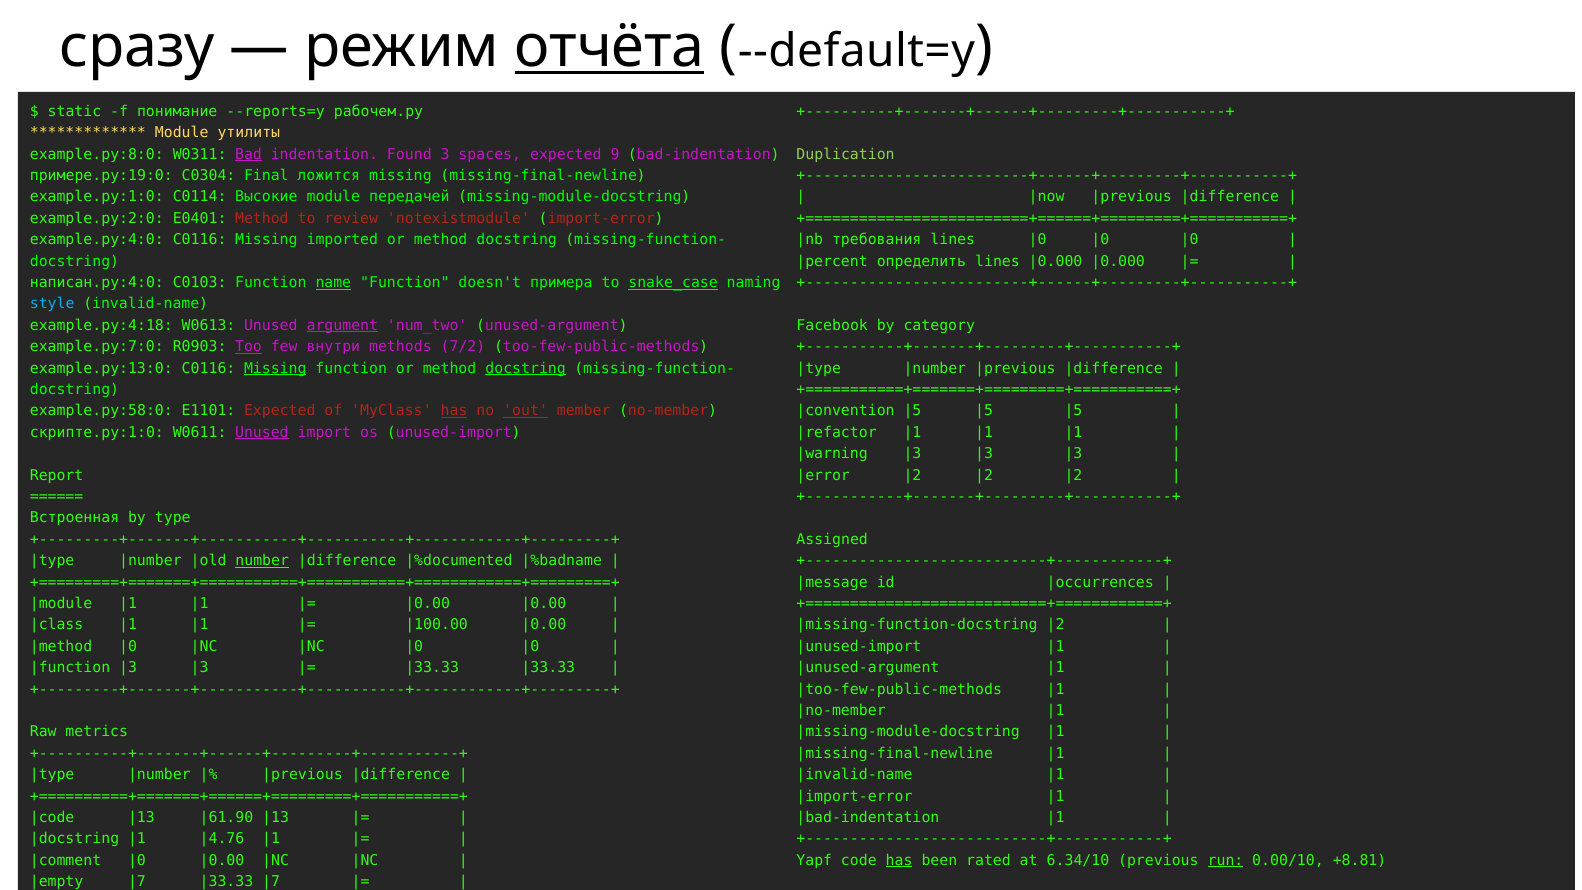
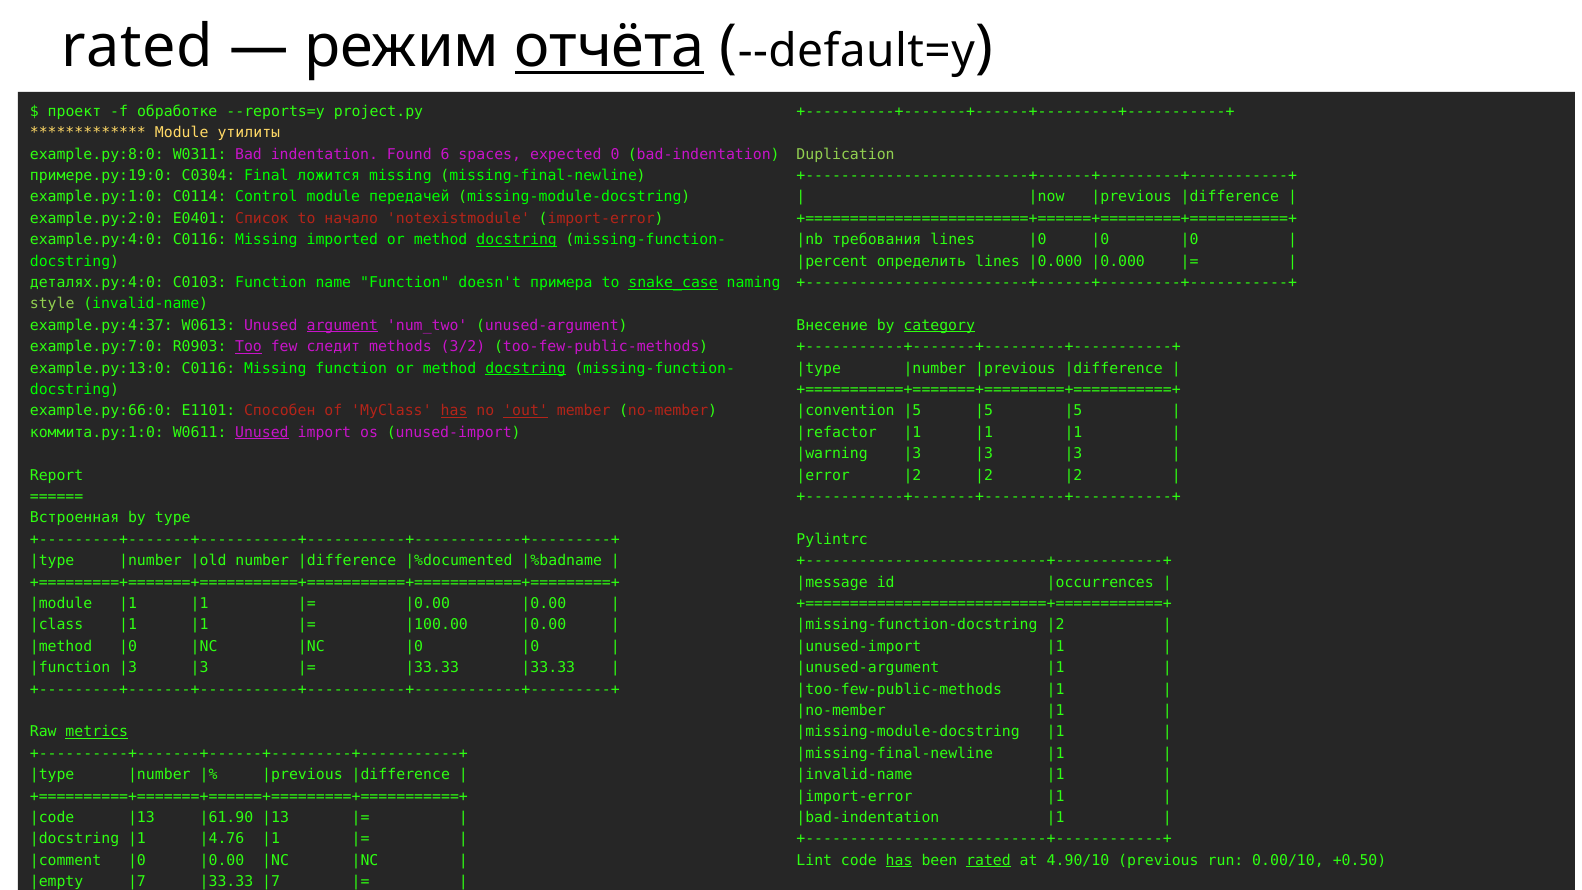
сразу: сразу -> rated (137, 47)
static: static -> проект (74, 111)
понимание: понимание -> обработке (177, 111)
рабочем.py: рабочем.py -> project.py (378, 111)
Bad underline: present -> none (248, 154)
3: 3 -> 6 (445, 154)
9: 9 -> 0 (615, 154)
Высокие: Высокие -> Control (266, 197)
E0401 Method: Method -> Список (262, 218)
review: review -> начало (351, 218)
docstring underline: none -> present (517, 240)
написан.py:4:0: написан.py:4:0 -> деталях.py:4:0 (97, 283)
name underline: present -> none (333, 283)
style colour: light blue -> light green (52, 304)
example.py:4:18: example.py:4:18 -> example.py:4:37 (101, 325)
Facebook: Facebook -> Внесение (832, 325)
category underline: none -> present (939, 325)
внутри: внутри -> следит (333, 347)
7/2: 7/2 -> 3/2 (463, 347)
Missing underline: present -> none (275, 368)
example.py:58:0: example.py:58:0 -> example.py:66:0 (101, 411)
E1101 Expected: Expected -> Способен (280, 411)
скрипте.py:1:0: скрипте.py:1:0 -> коммита.py:1:0 (97, 432)
Assigned: Assigned -> Pylintrc (832, 539)
number underline: present -> none (262, 561)
metrics underline: none -> present (97, 732)
Yapf: Yapf -> Lint (814, 860)
rated underline: none -> present (988, 860)
6.34/10: 6.34/10 -> 4.90/10 (1078, 860)
run underline: present -> none (1226, 860)
+8.81: +8.81 -> +0.50 (1360, 860)
